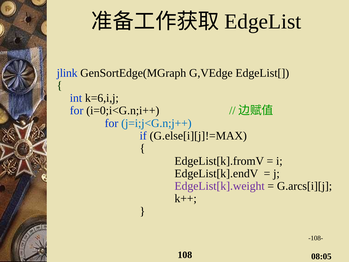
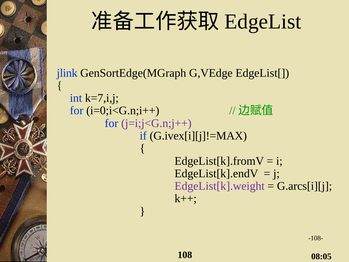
k=6,i,j: k=6,i,j -> k=7,i,j (102, 98)
j=i;j<G.n;j++ colour: blue -> purple (156, 123)
G.else[i][j]!=MAX: G.else[i][j]!=MAX -> G.ivex[i][j]!=MAX (198, 136)
